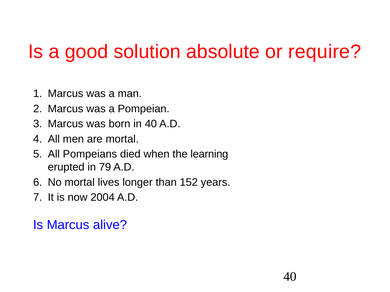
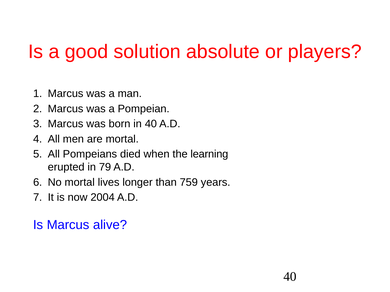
require: require -> players (325, 52)
152: 152 -> 759 (189, 183)
